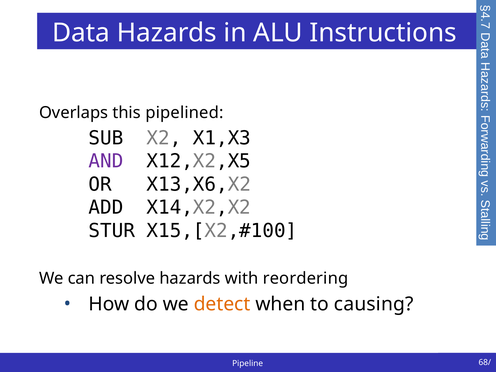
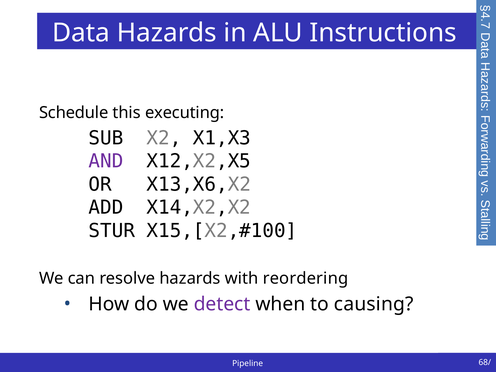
Overlaps: Overlaps -> Schedule (74, 113)
pipelined: pipelined -> executing (185, 113)
detect colour: orange -> purple (222, 304)
